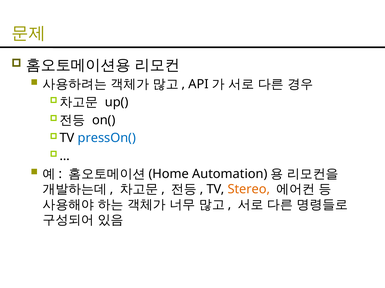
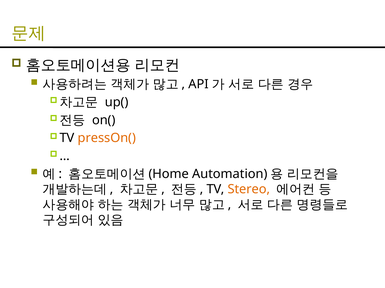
pressOn( colour: blue -> orange (107, 138)
